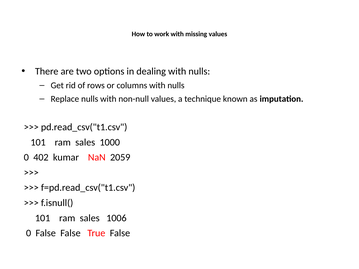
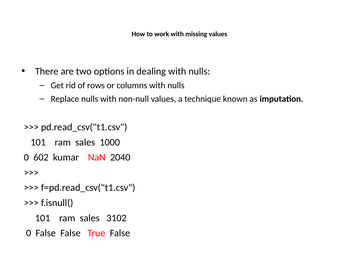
402: 402 -> 602 (41, 158)
2059: 2059 -> 2040 (120, 158)
1006: 1006 -> 3102 (116, 218)
